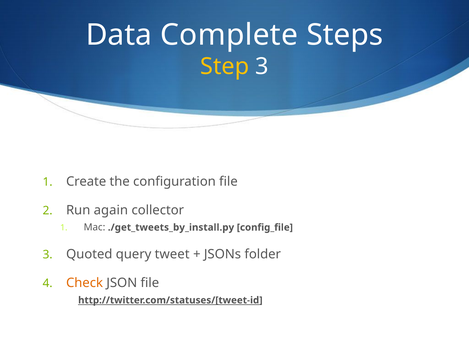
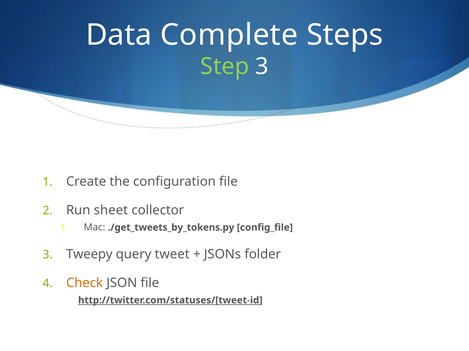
Step colour: yellow -> light green (225, 67)
again: again -> sheet (111, 211)
./get_tweets_by_install.py: ./get_tweets_by_install.py -> ./get_tweets_by_tokens.py (171, 228)
Quoted: Quoted -> Tweepy (89, 255)
